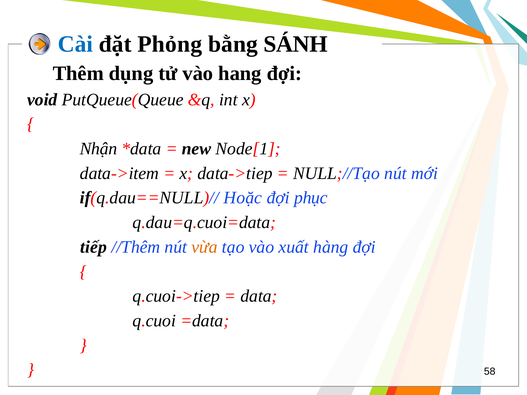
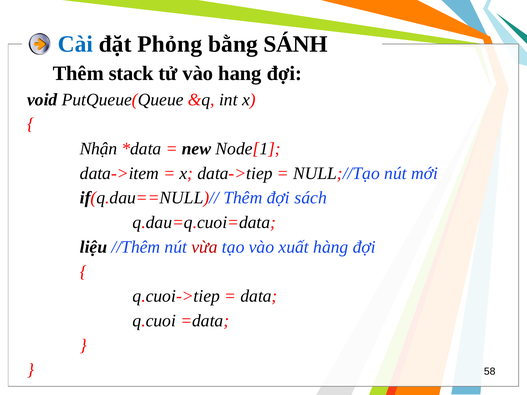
dụng: dụng -> stack (131, 73)
if(q.dau==NULL)// Hoặc: Hoặc -> Thêm (243, 198)
phục: phục -> sách (311, 198)
tiếp: tiếp -> liệu (94, 247)
vừa colour: orange -> red (205, 247)
